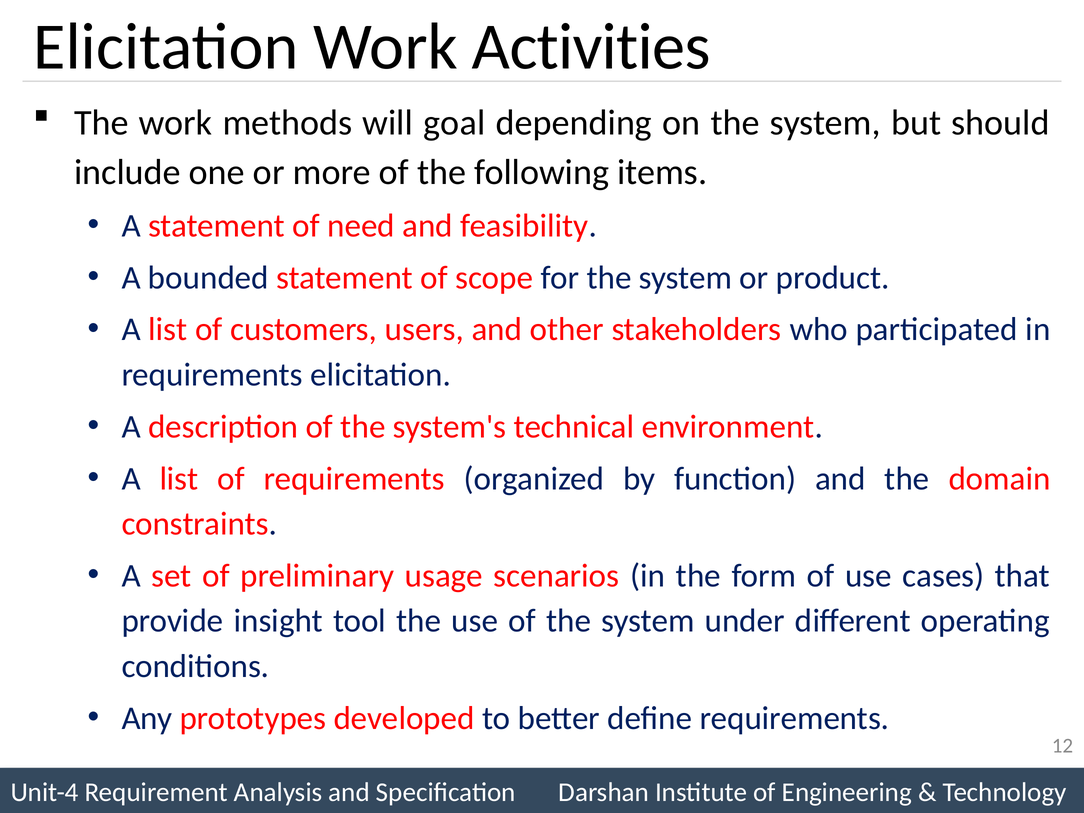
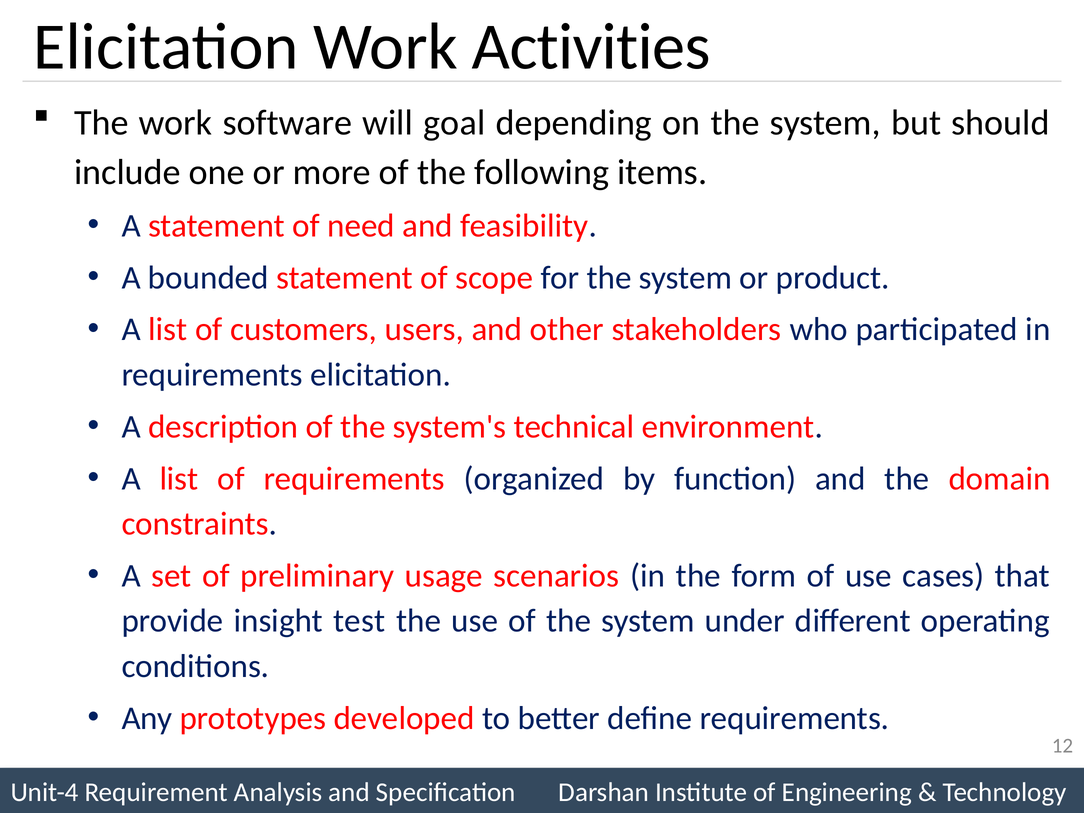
methods: methods -> software (287, 123)
tool: tool -> test (359, 621)
